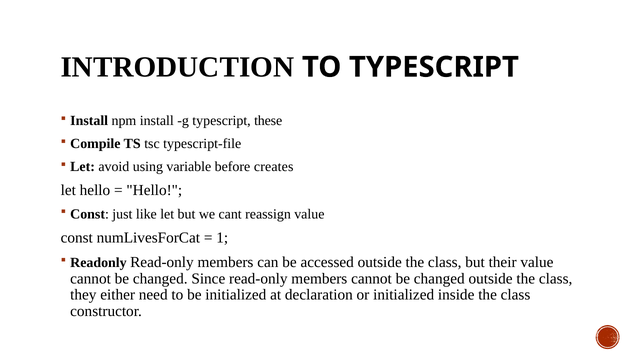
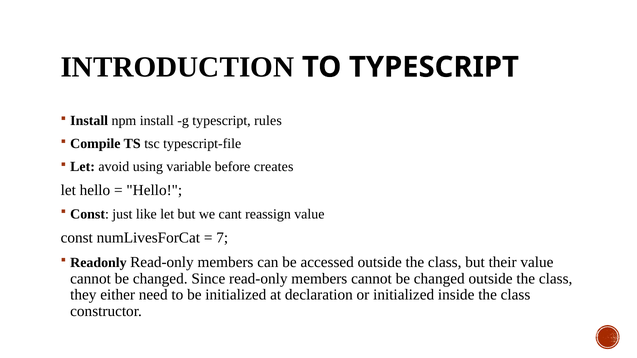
these: these -> rules (268, 121)
1: 1 -> 7 (222, 238)
